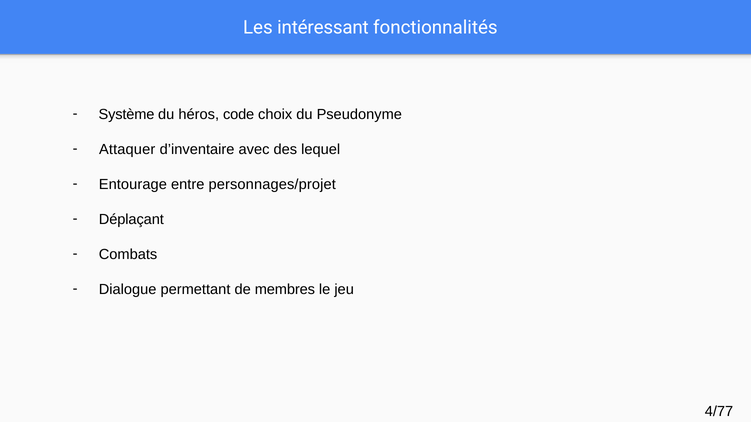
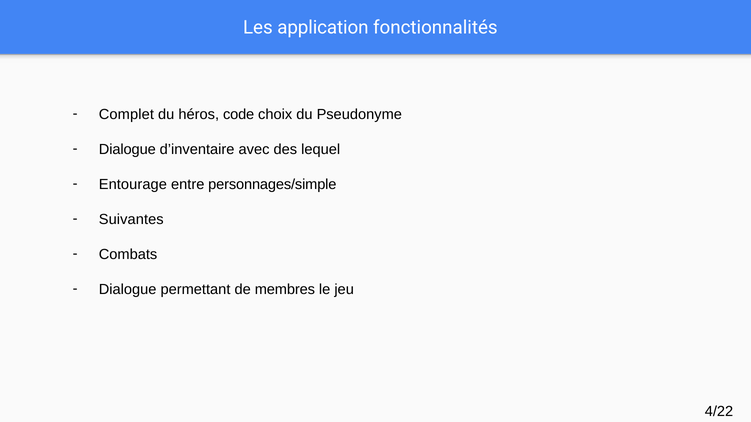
intéressant: intéressant -> application (323, 27)
Système: Système -> Complet (126, 114)
Attaquer: Attaquer -> Dialogue (127, 149)
personnages/projet: personnages/projet -> personnages/simple (272, 184)
Déplaçant: Déplaçant -> Suivantes (131, 220)
4/77: 4/77 -> 4/22 (719, 412)
